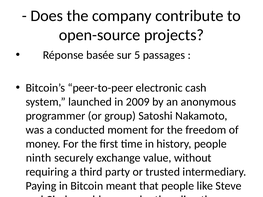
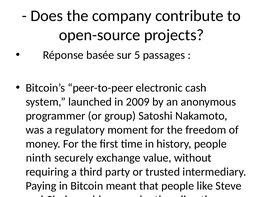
conducted: conducted -> regulatory (80, 130)
